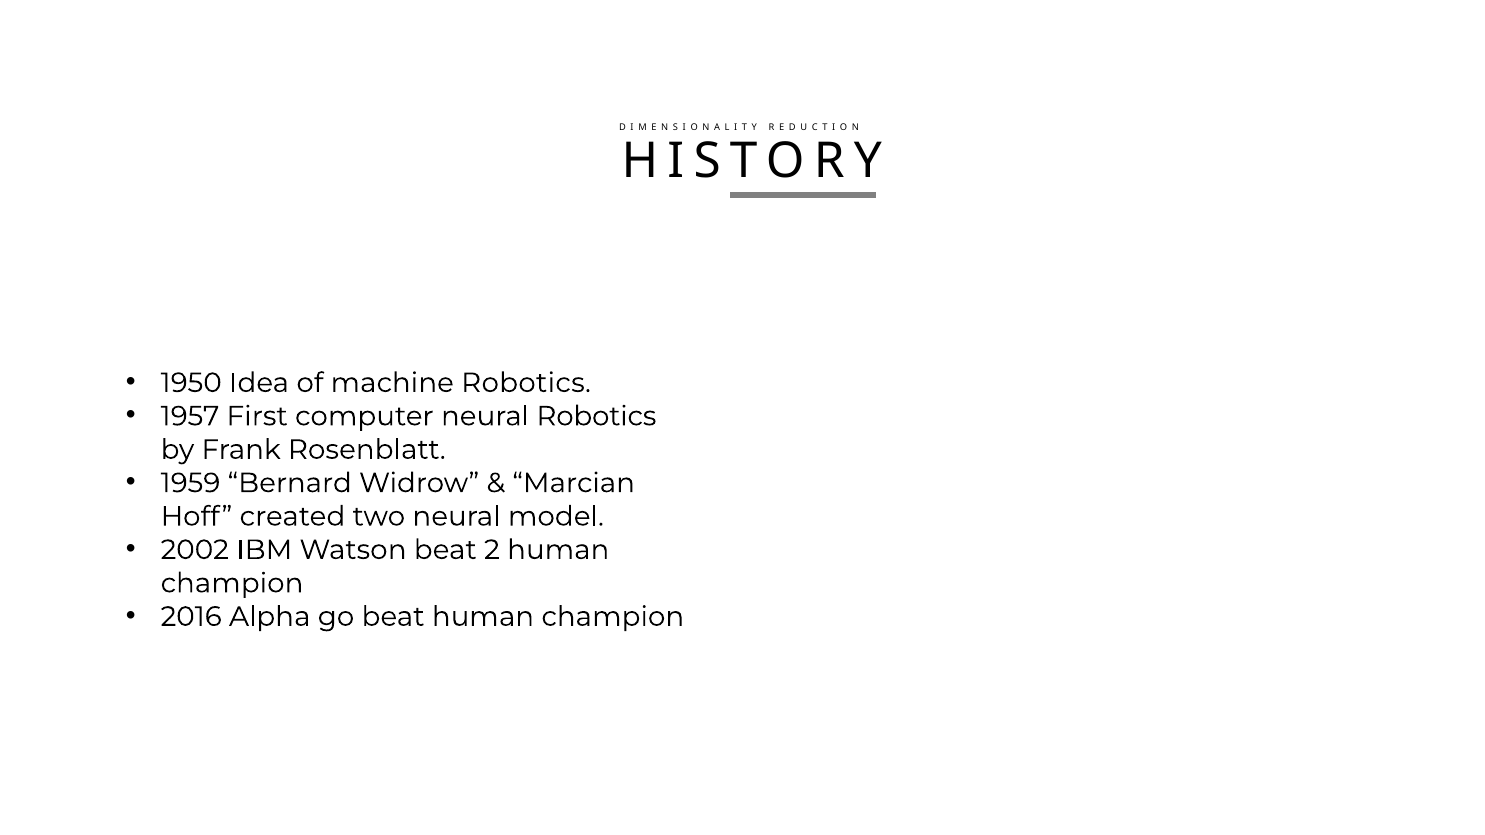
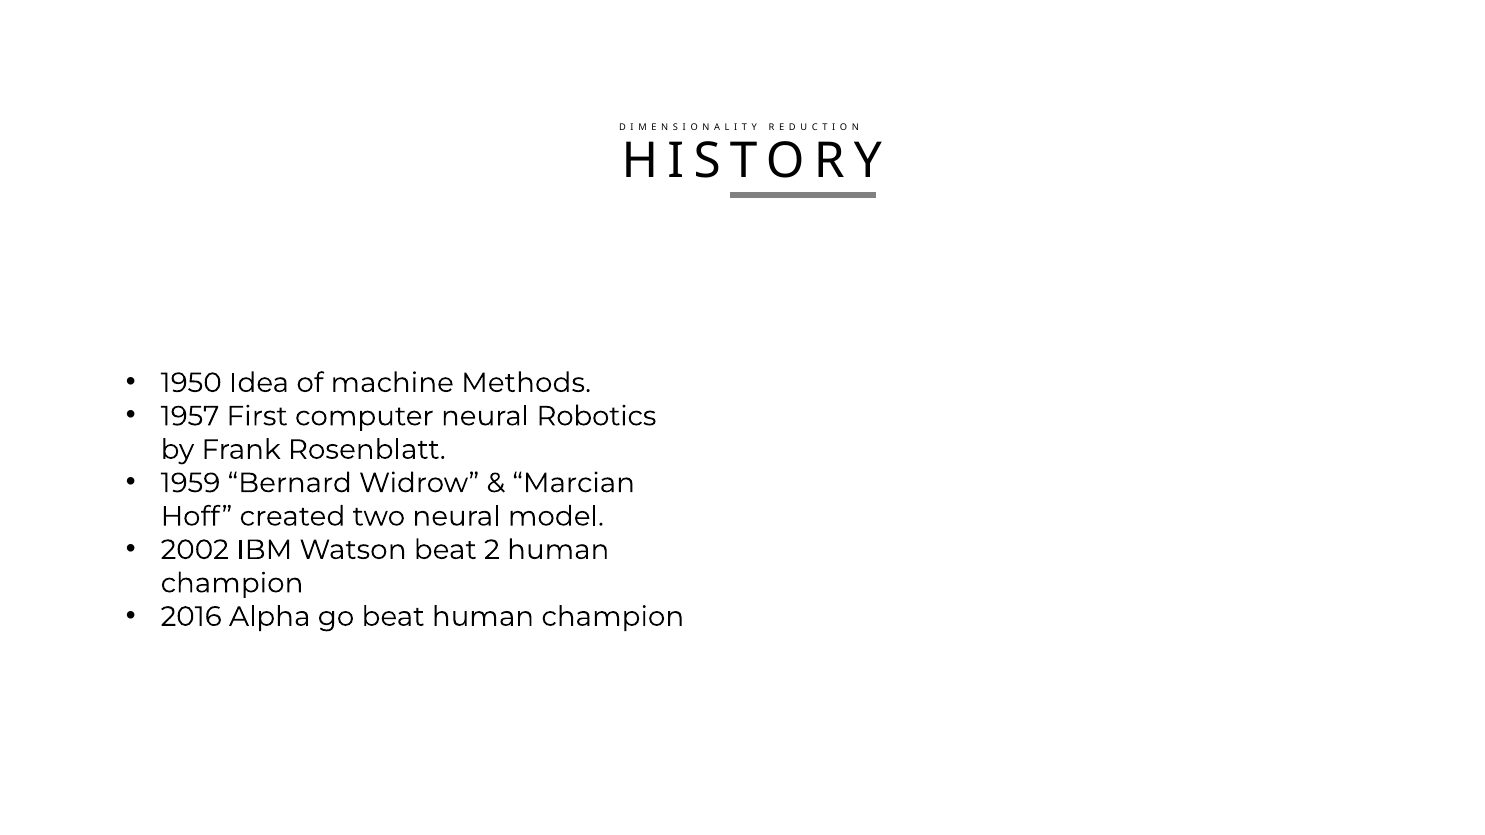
machine Robotics: Robotics -> Methods (526, 383)
